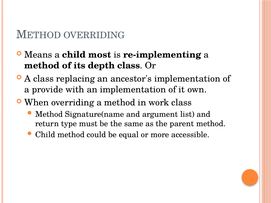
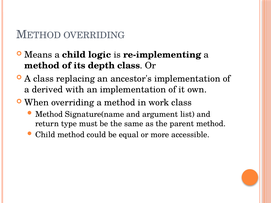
most: most -> logic (100, 55)
provide: provide -> derived (47, 90)
